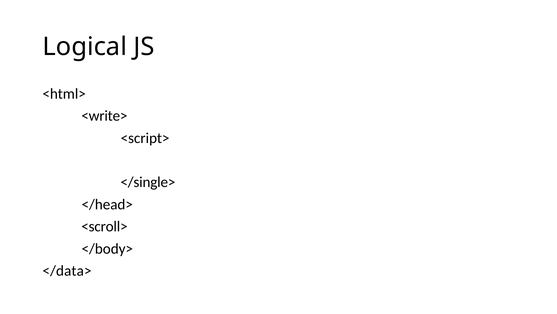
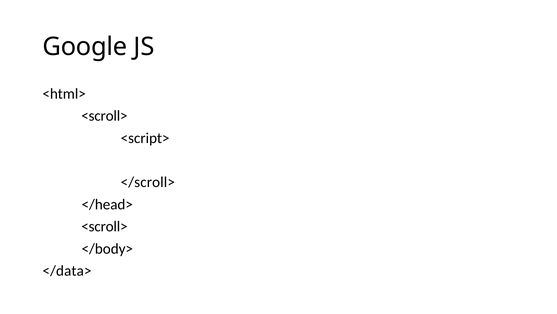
Logical: Logical -> Google (85, 47)
<write>: <write> -> <scroll> (104, 116)
</single>: </single> -> </scroll> (148, 182)
